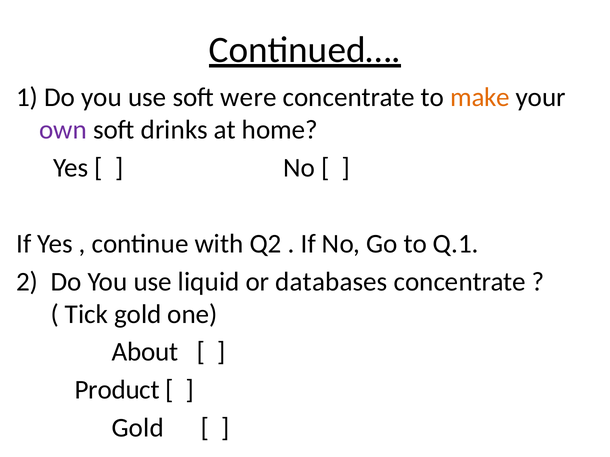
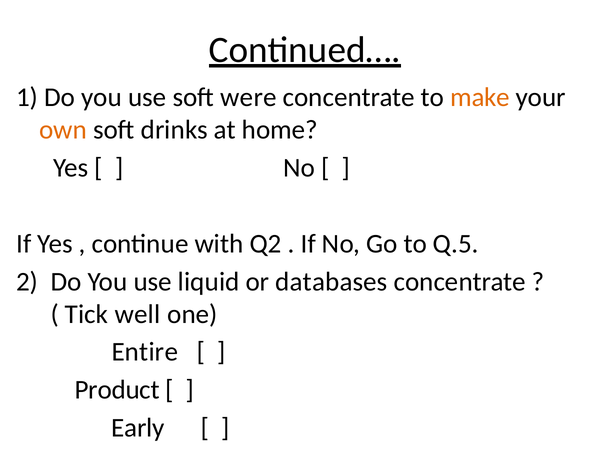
own colour: purple -> orange (63, 130)
Q.1: Q.1 -> Q.5 (456, 244)
Tick gold: gold -> well (138, 314)
About: About -> Entire (145, 352)
Gold: Gold -> Early (138, 428)
